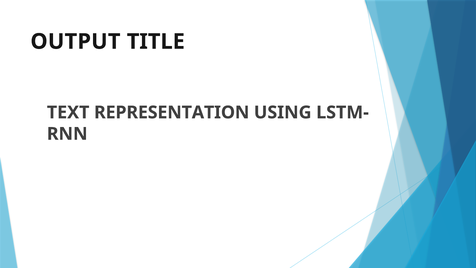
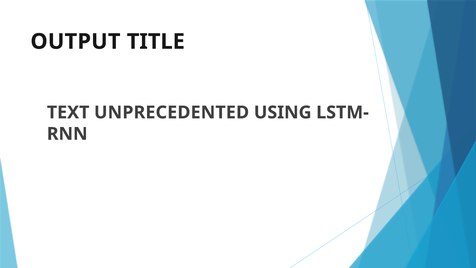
REPRESENTATION: REPRESENTATION -> UNPRECEDENTED (172, 112)
